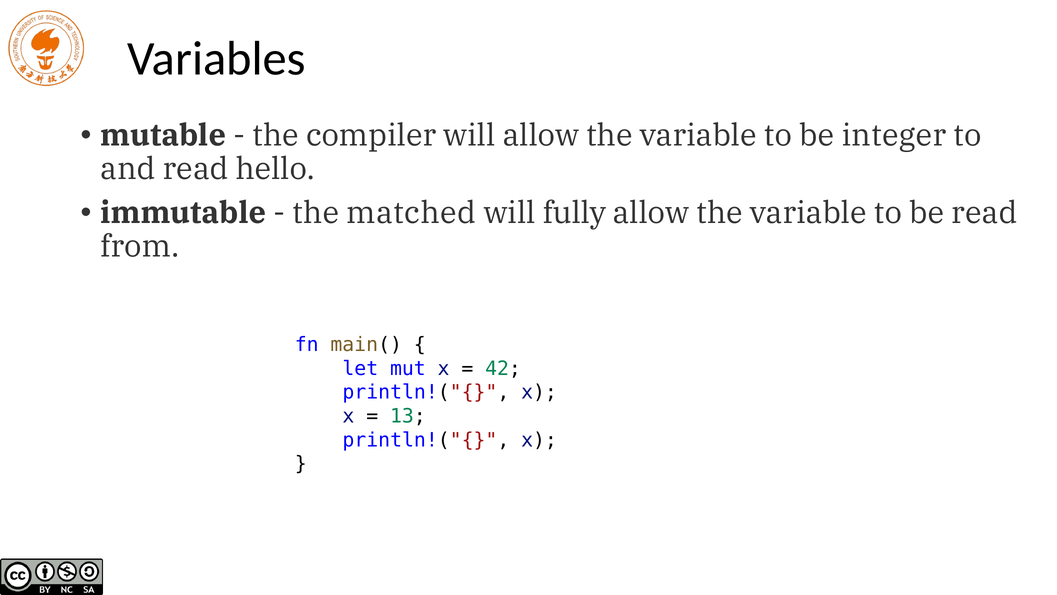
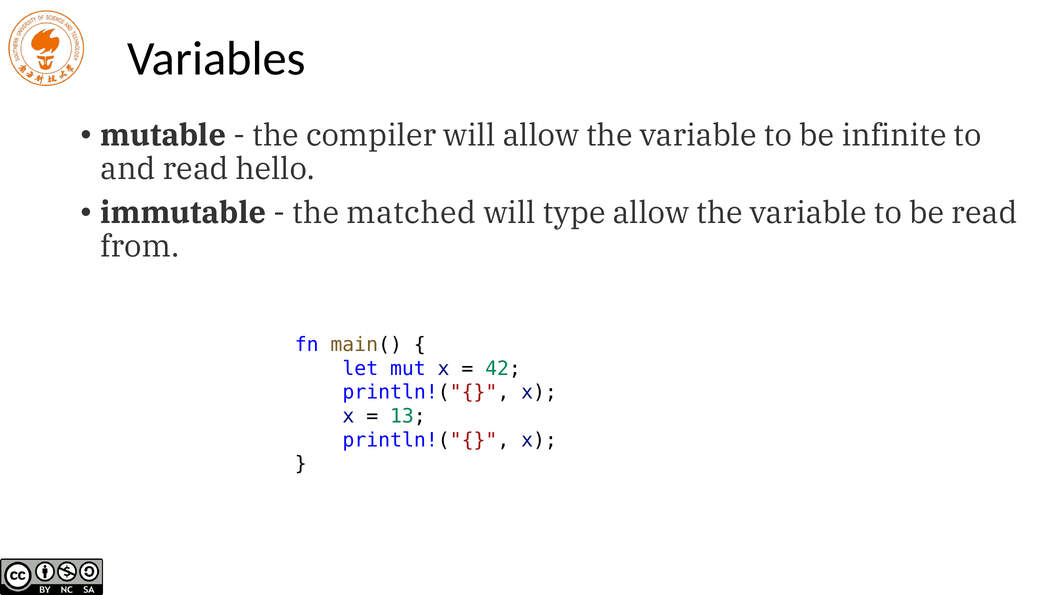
integer: integer -> infinite (894, 135)
fully: fully -> type (574, 213)
